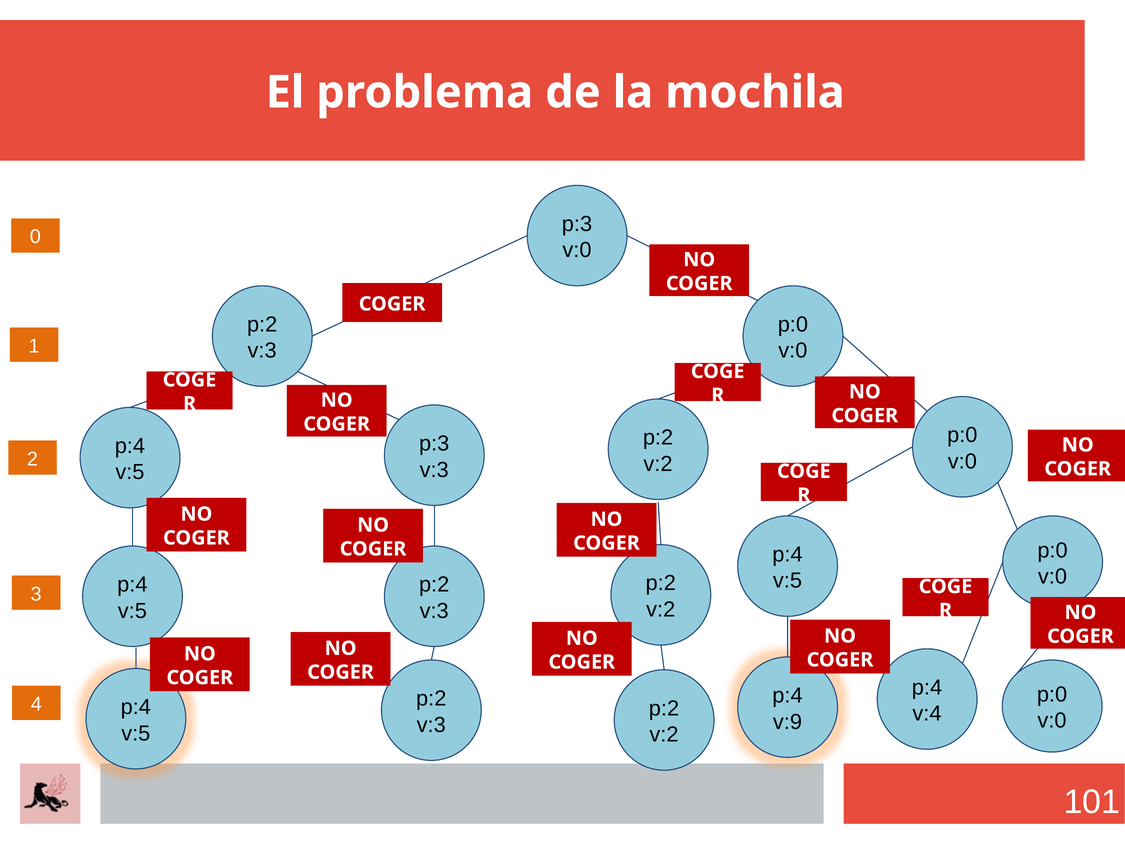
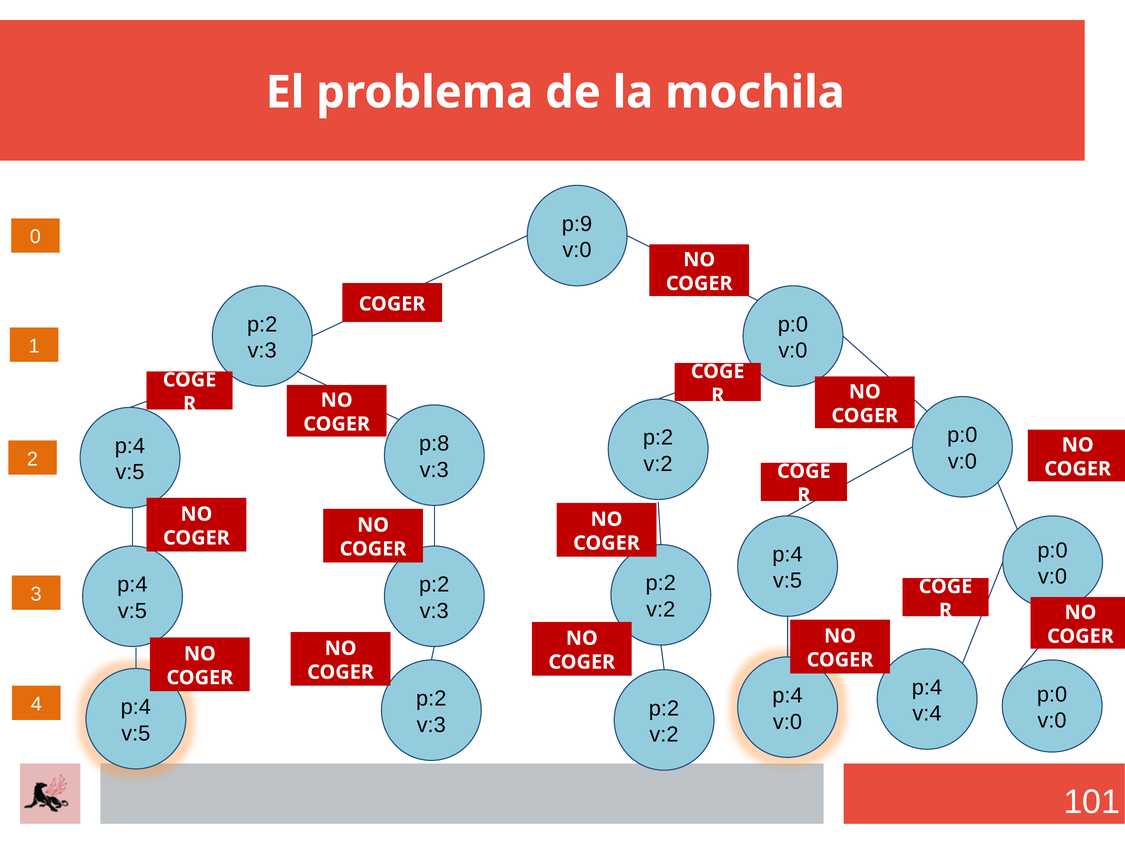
p:3: p:3 -> p:9 (577, 224)
p:3: p:3 -> p:8 (434, 443)
v:9: v:9 -> v:0 (787, 722)
